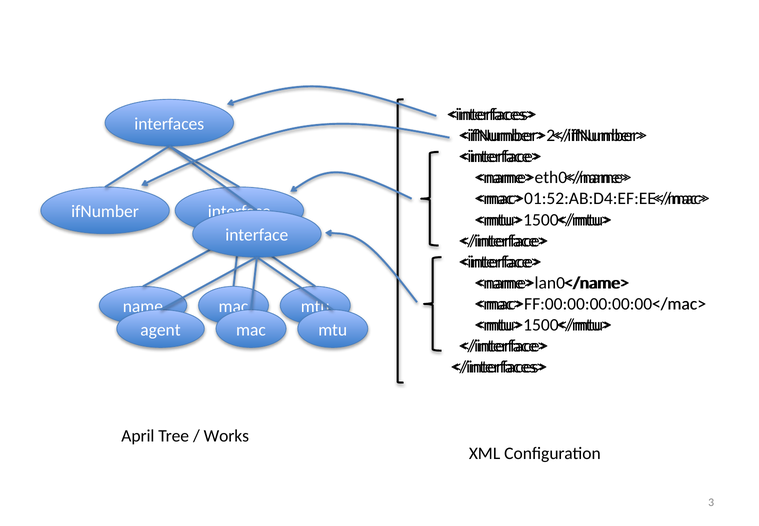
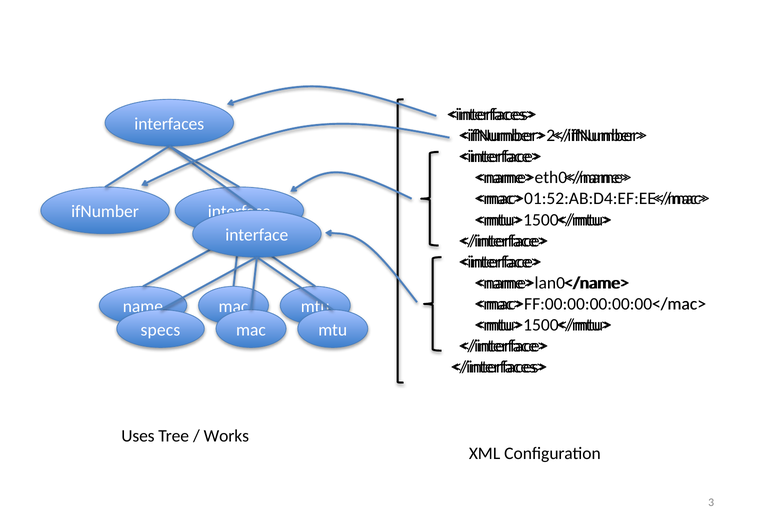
agent: agent -> specs (160, 330)
April: April -> Uses (138, 436)
